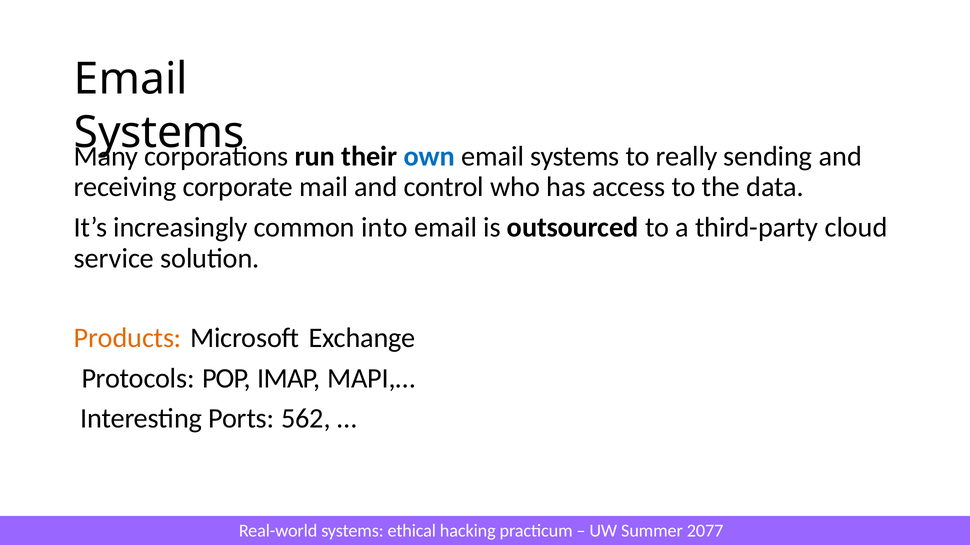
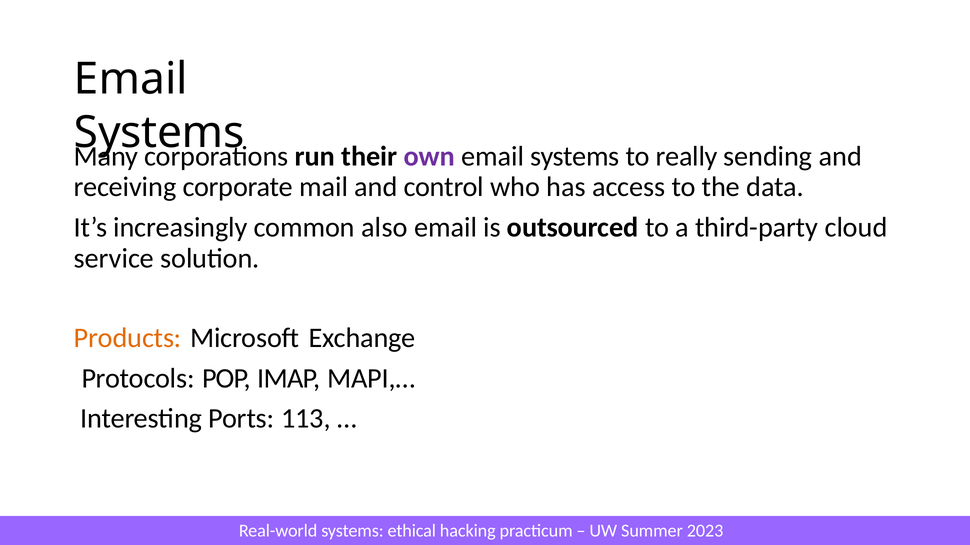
own colour: blue -> purple (429, 157)
into: into -> also (384, 228)
562: 562 -> 113 (306, 419)
2077: 2077 -> 2023 (705, 531)
